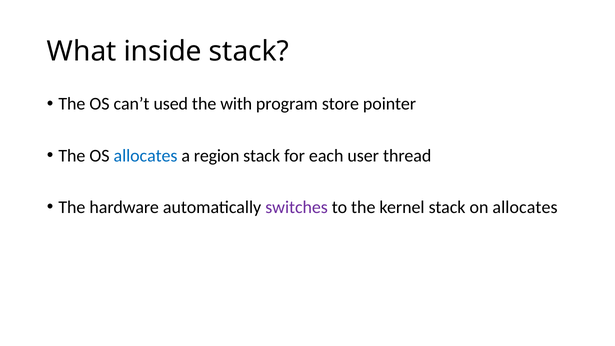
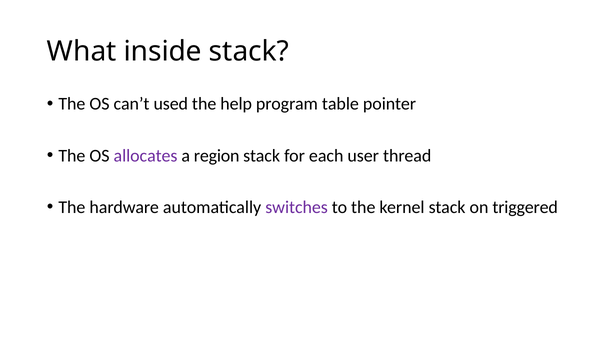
with: with -> help (236, 104)
store: store -> table (340, 104)
allocates colour: blue -> purple (146, 156)
on allocates: allocates -> triggered (525, 207)
